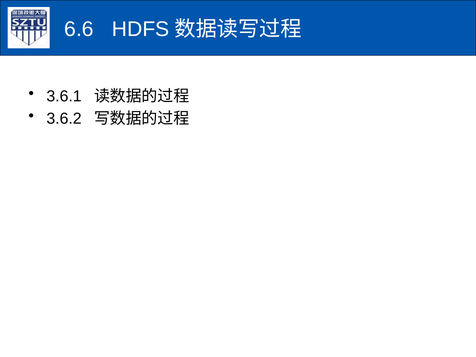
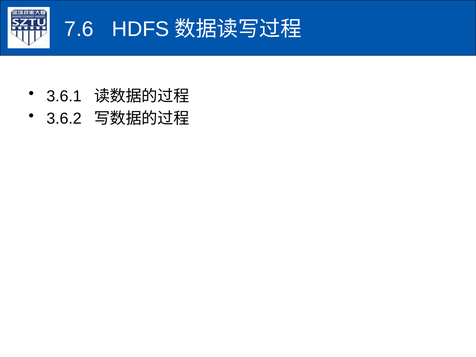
6.6: 6.6 -> 7.6 (79, 29)
